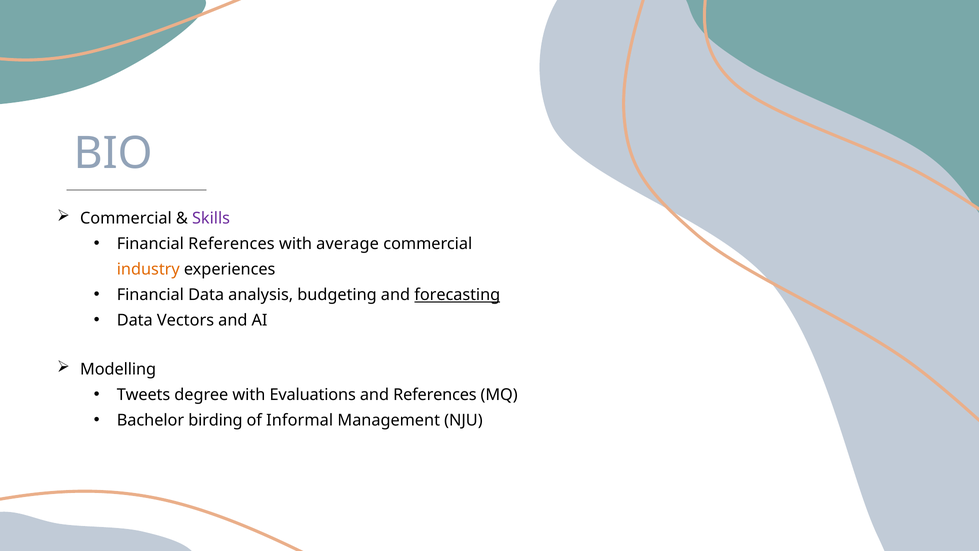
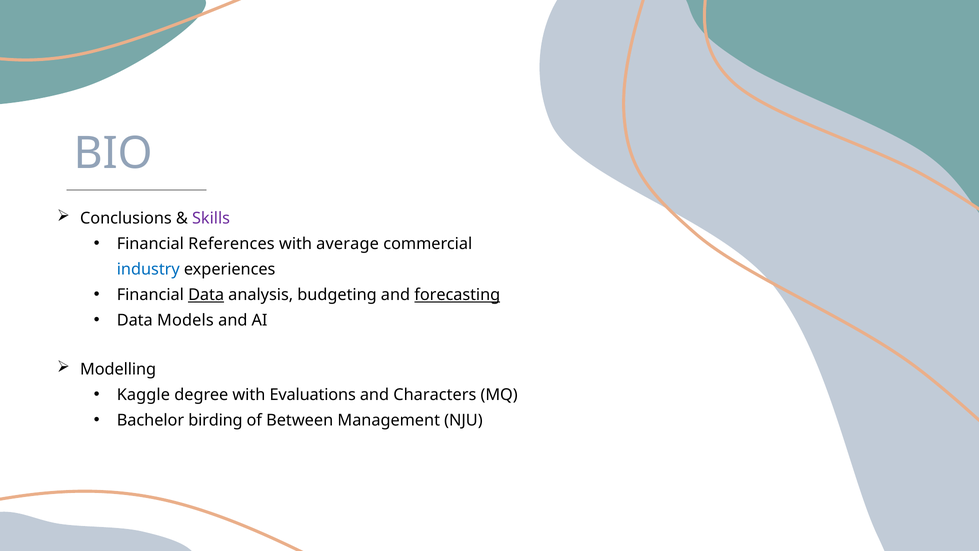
Commercial: Commercial -> Conclusions (126, 218)
industry colour: orange -> blue (148, 269)
Data underline: none -> present (206, 295)
Vectors: Vectors -> Models (185, 320)
Tweets: Tweets -> Kaggle (143, 395)
and References: References -> Characters (435, 395)
Informal: Informal -> Between (300, 420)
